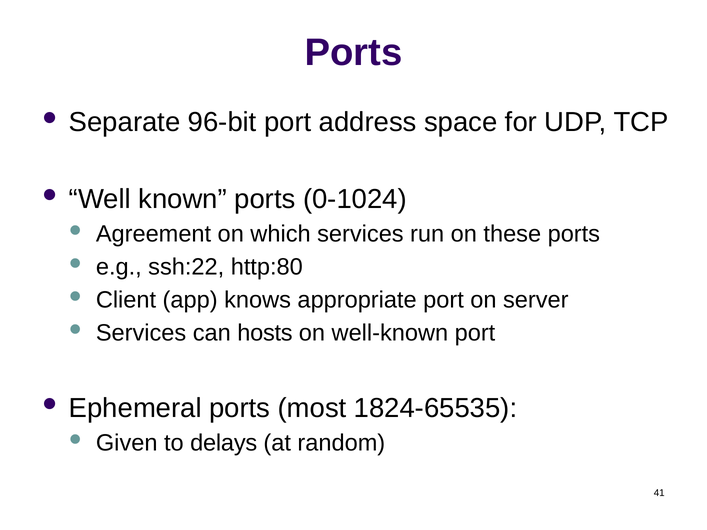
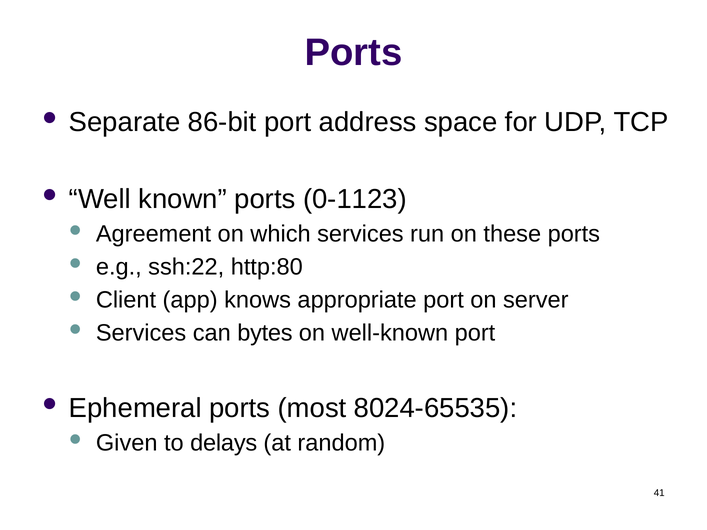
96-bit: 96-bit -> 86-bit (222, 122)
0-1024: 0-1024 -> 0-1123 (355, 199)
hosts: hosts -> bytes (265, 333)
1824-65535: 1824-65535 -> 8024-65535 (436, 408)
